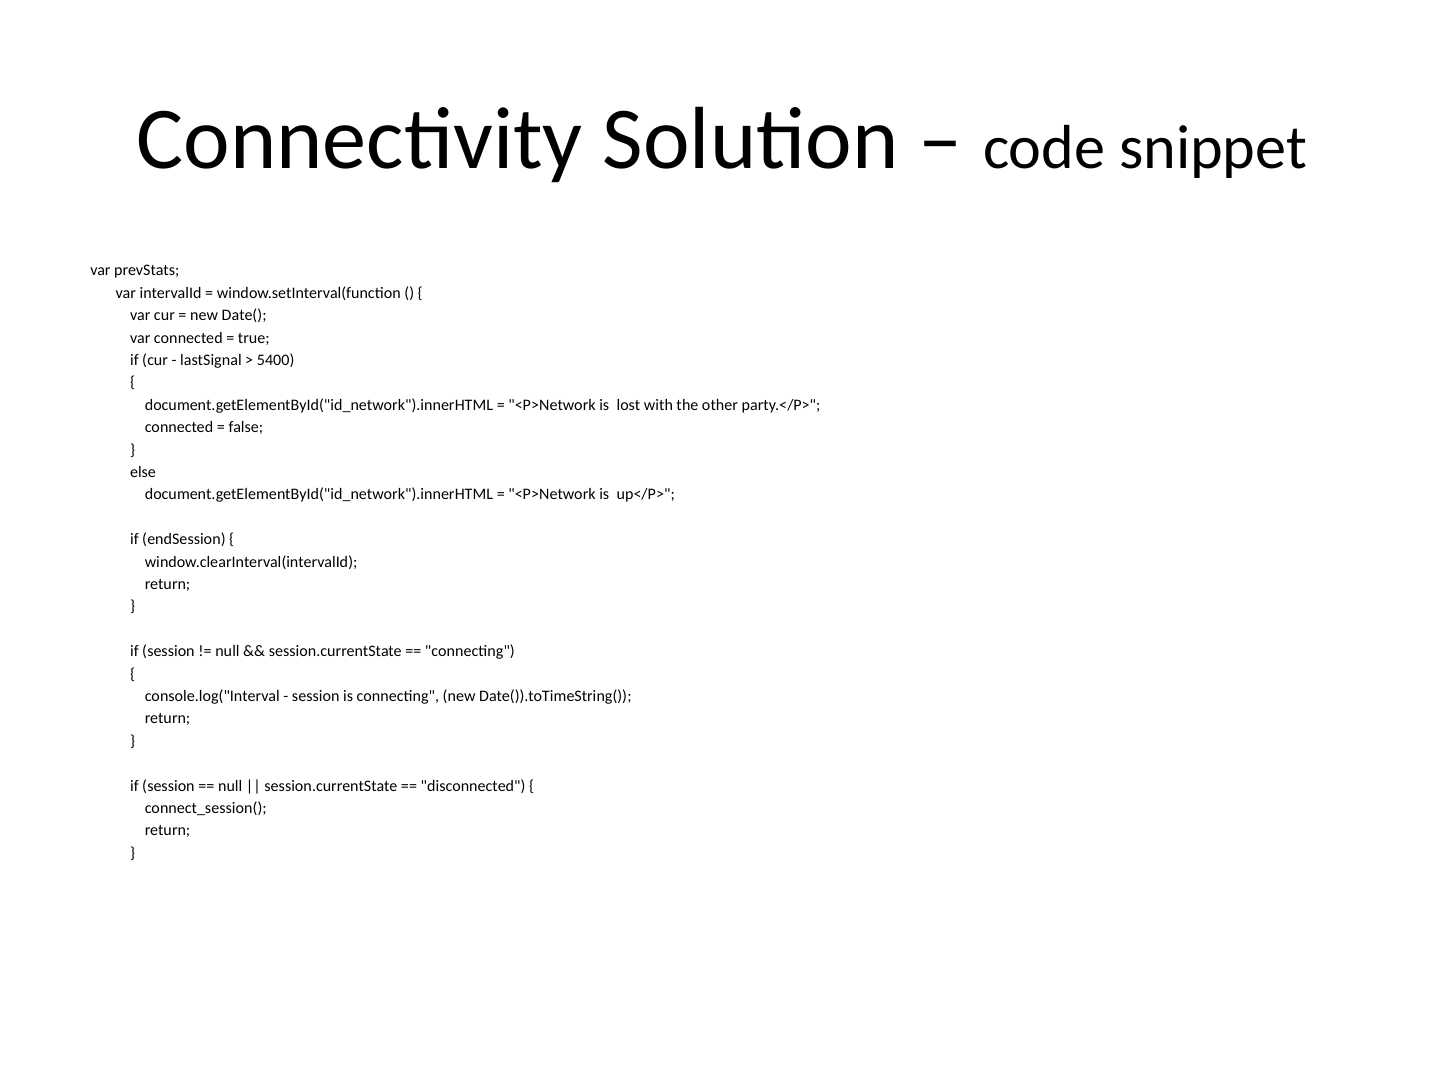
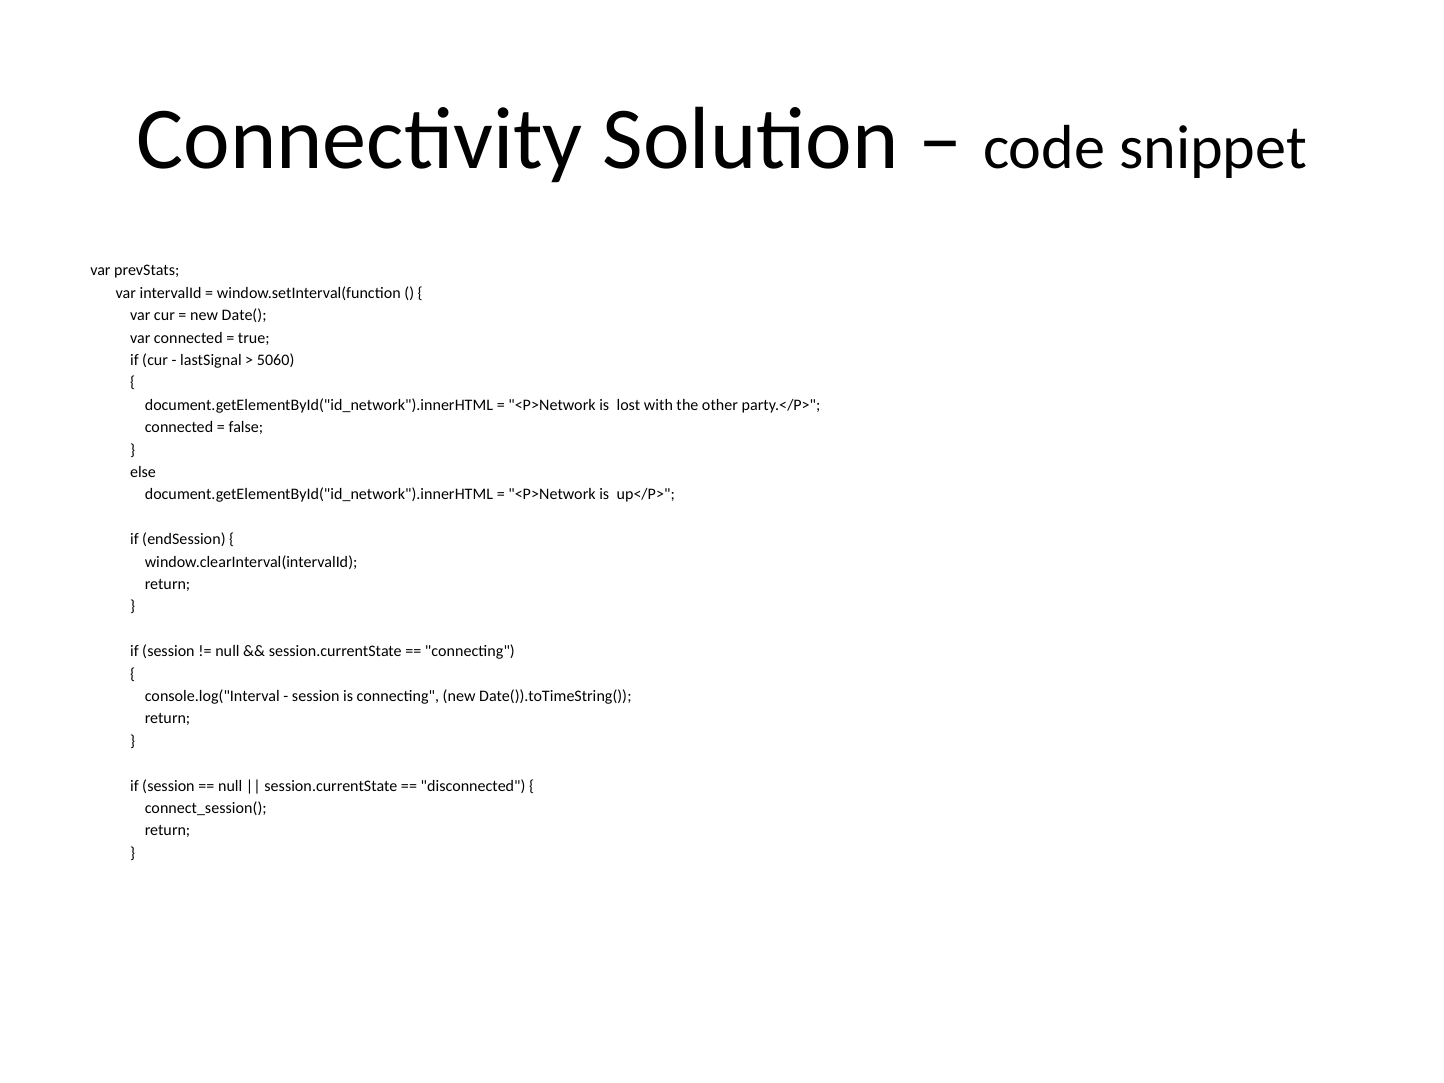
5400: 5400 -> 5060 (276, 360)
